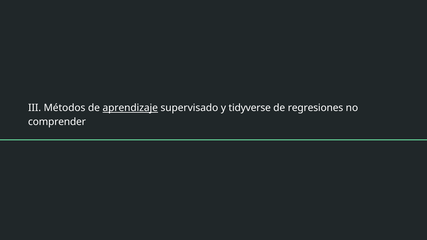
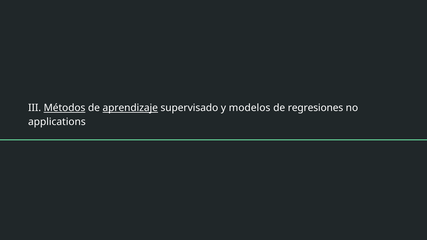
Métodos underline: none -> present (65, 108)
tidyverse: tidyverse -> modelos (250, 108)
comprender: comprender -> applications (57, 122)
